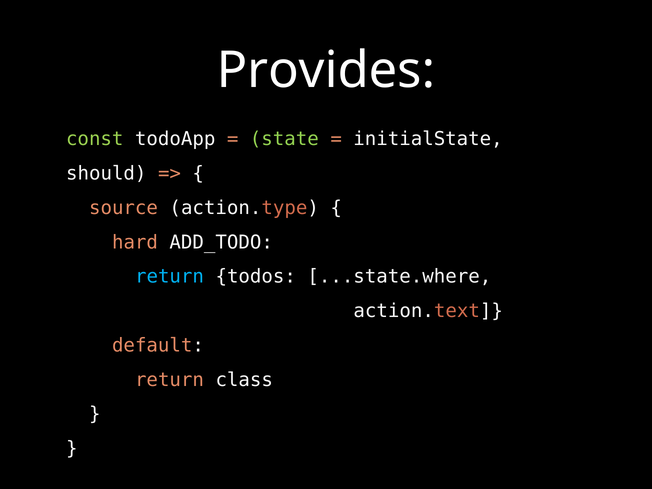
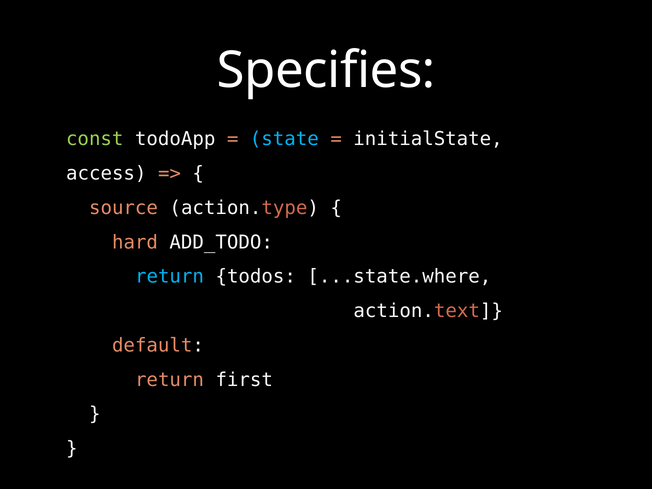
Provides: Provides -> Specifies (326, 70)
state colour: light green -> light blue (284, 139)
should: should -> access (106, 173)
class: class -> first (244, 380)
